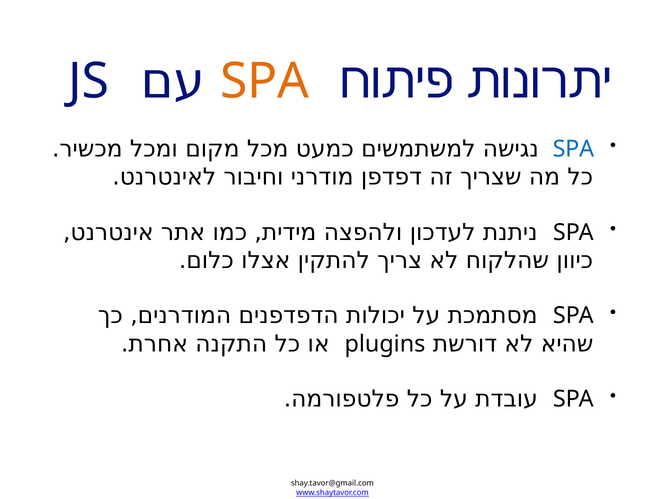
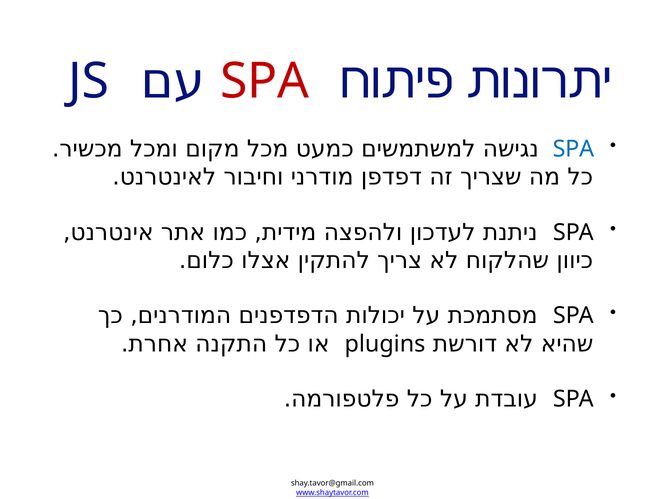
SPA colour: orange -> red (265, 81)
